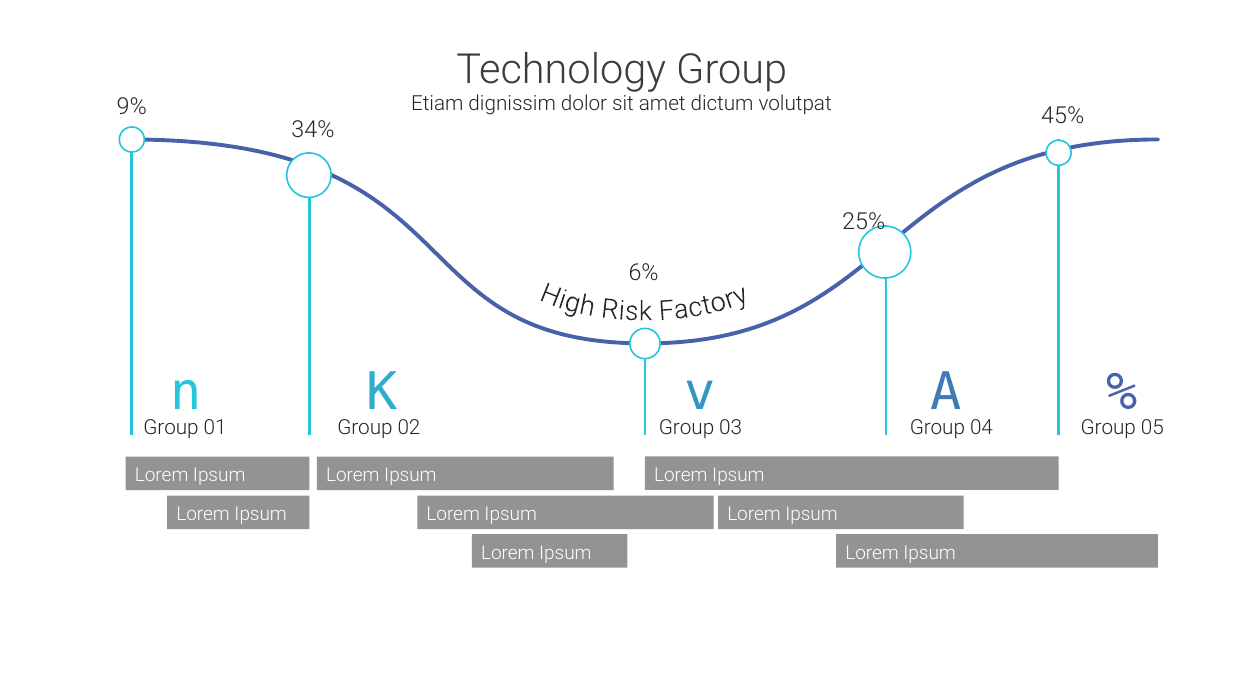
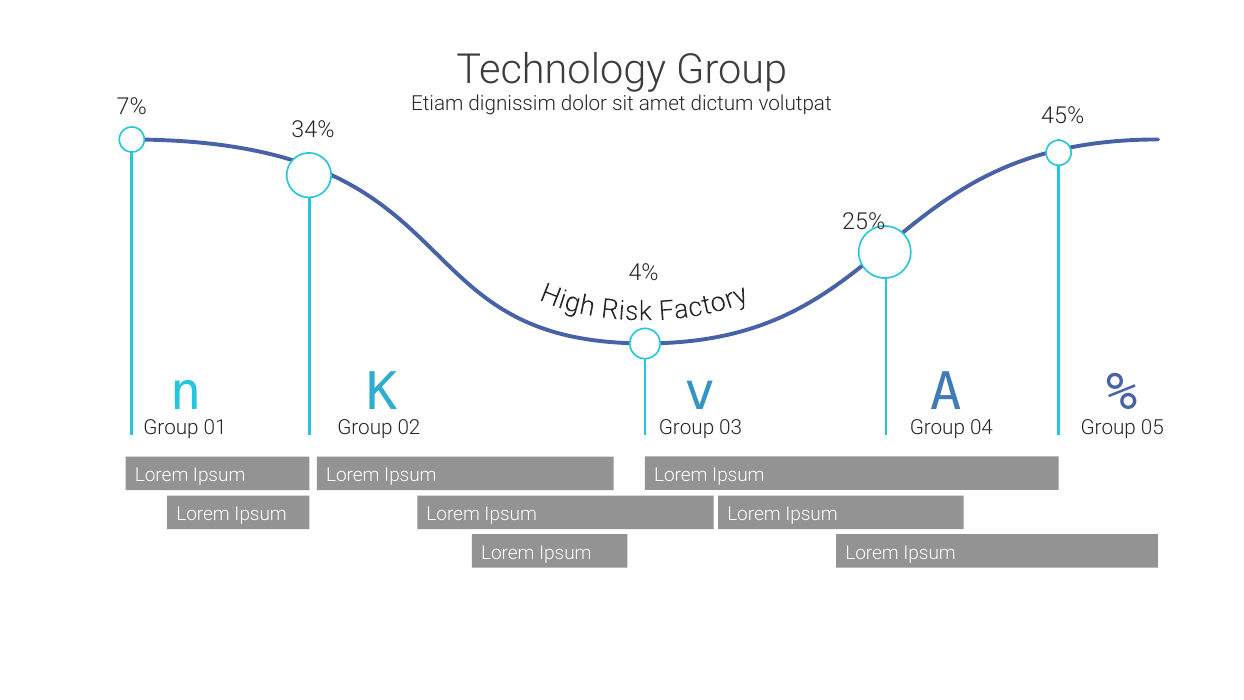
9%: 9% -> 7% (132, 107)
6%: 6% -> 4% (644, 272)
